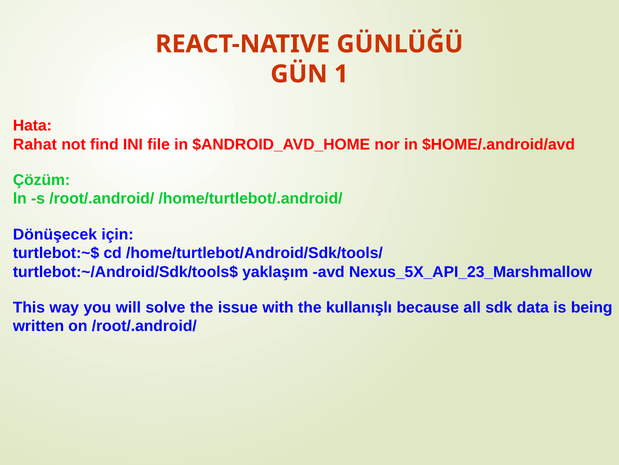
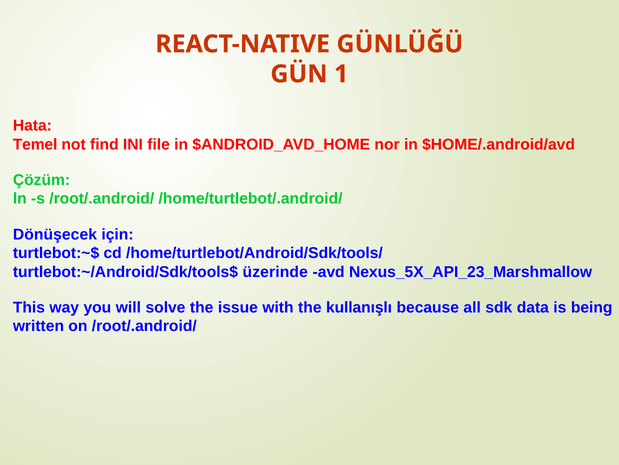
Rahat: Rahat -> Temel (35, 144)
yaklaşım: yaklaşım -> üzerinde (275, 272)
